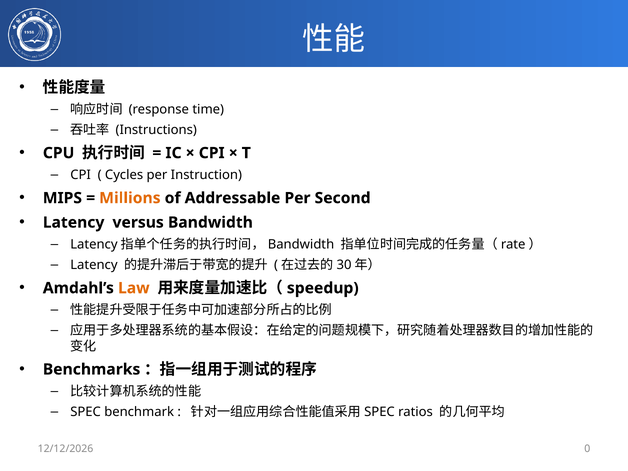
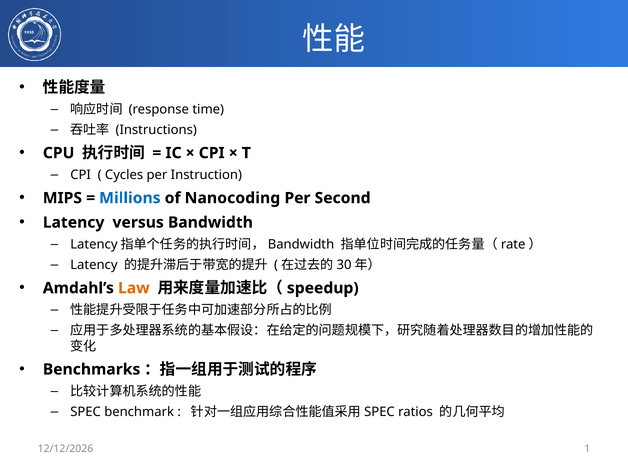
Millions colour: orange -> blue (130, 198)
Addressable: Addressable -> Nanocoding (232, 198)
0: 0 -> 1 (587, 449)
